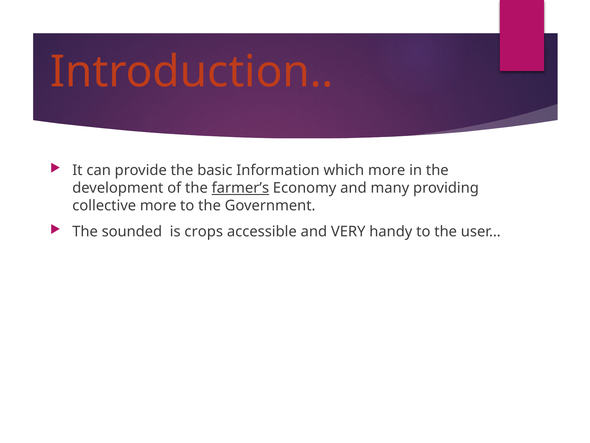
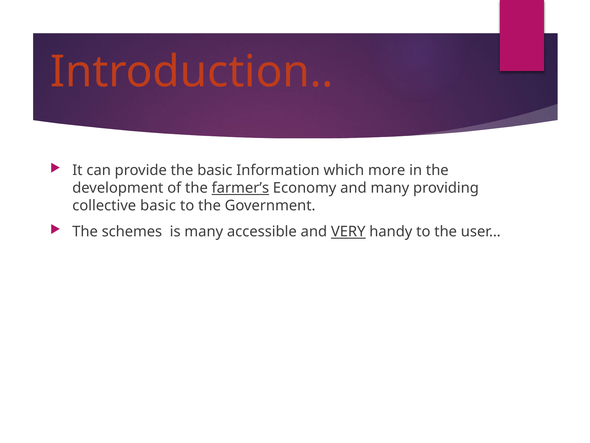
collective more: more -> basic (158, 206)
sounded: sounded -> schemes (132, 231)
is crops: crops -> many (204, 231)
VERY underline: none -> present (348, 231)
